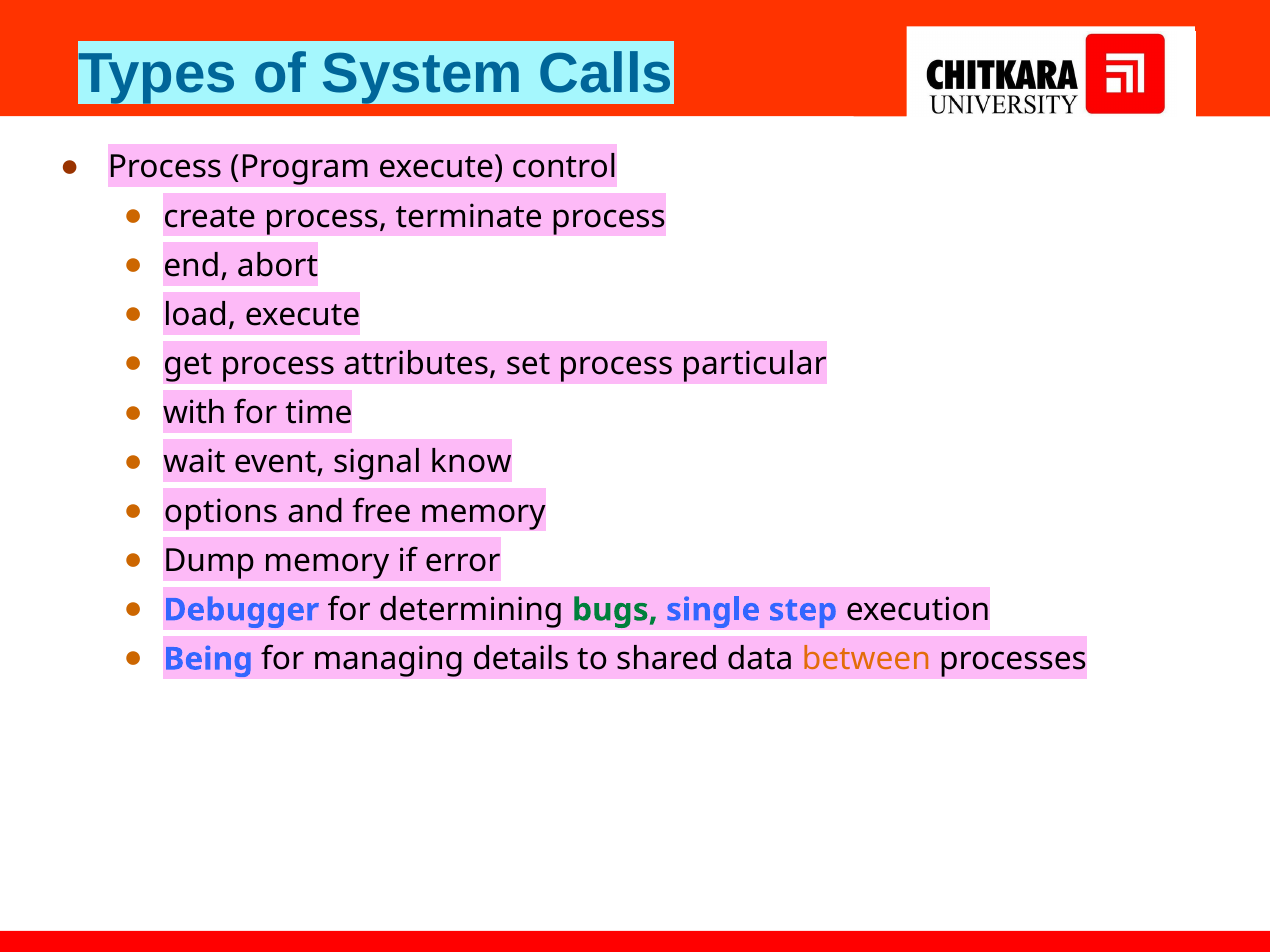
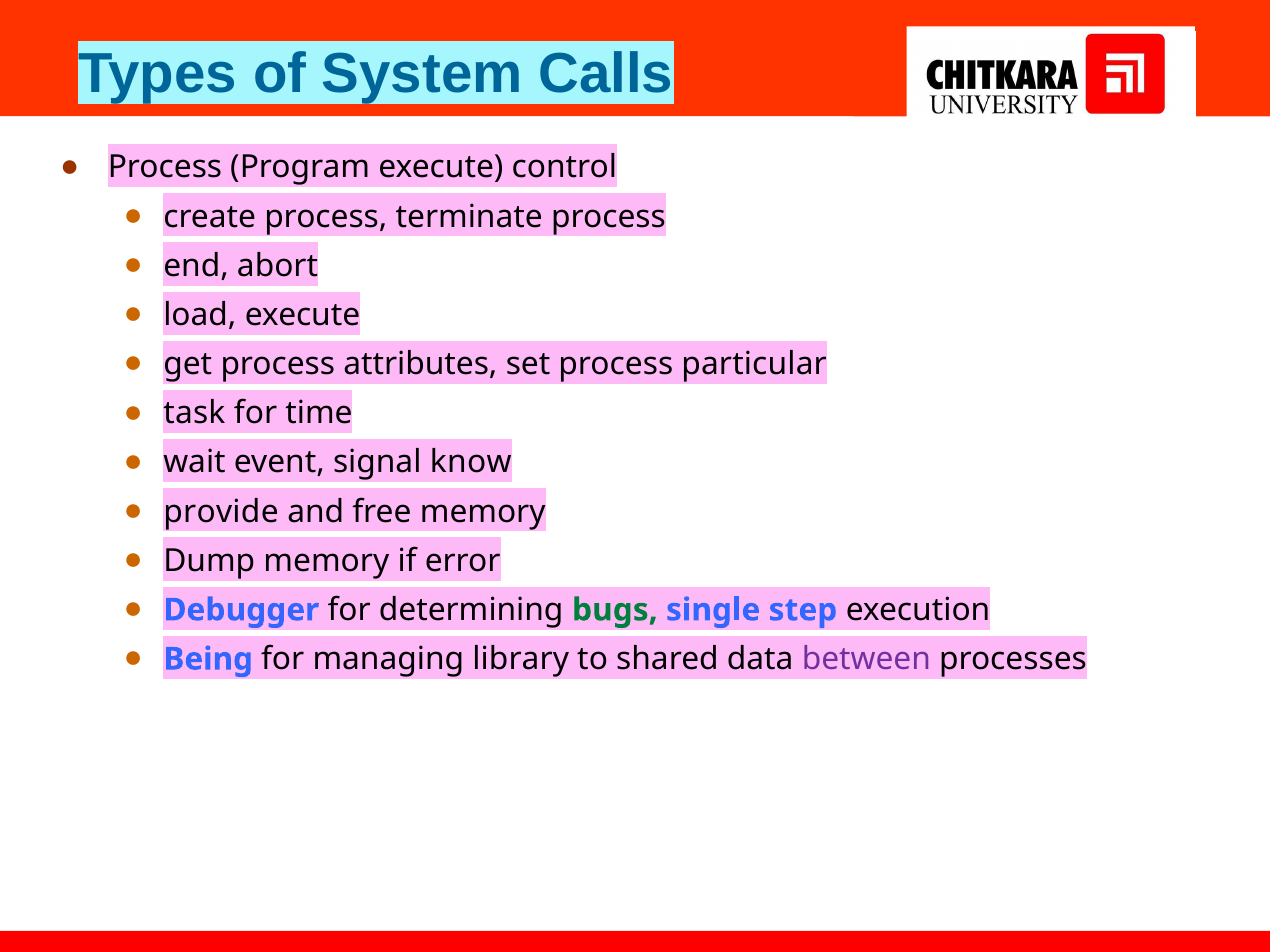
with: with -> task (194, 413)
options: options -> provide (221, 512)
details: details -> library (521, 659)
between colour: orange -> purple (866, 659)
